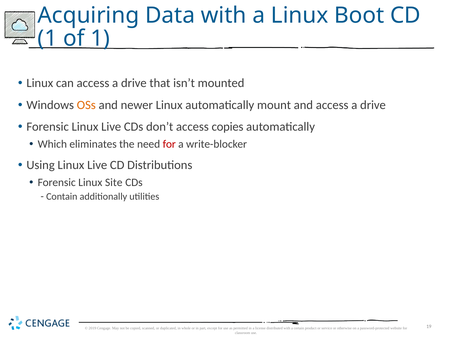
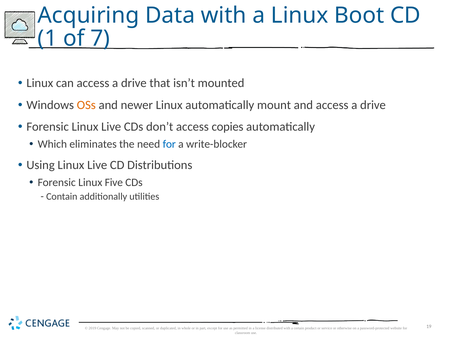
of 1: 1 -> 7 (100, 38)
for colour: red -> blue (169, 144)
Site: Site -> Five (114, 183)
